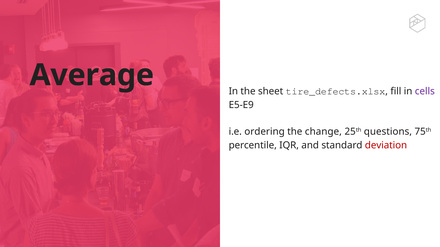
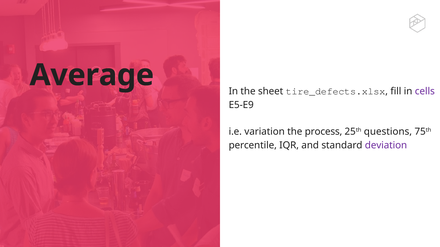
ordering: ordering -> variation (265, 132)
change: change -> process (323, 132)
deviation colour: red -> purple (386, 145)
